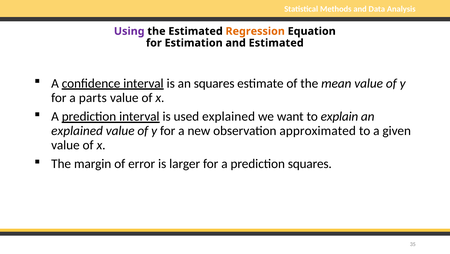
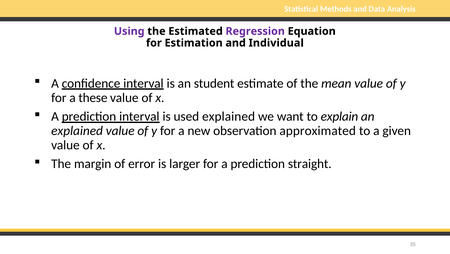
Regression colour: orange -> purple (255, 31)
and Estimated: Estimated -> Individual (276, 43)
an squares: squares -> student (214, 83)
parts: parts -> these (93, 98)
prediction squares: squares -> straight (310, 164)
